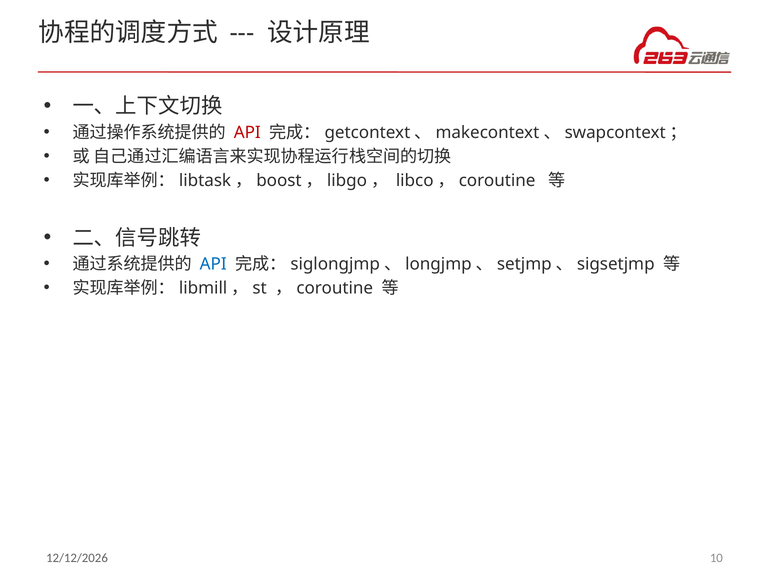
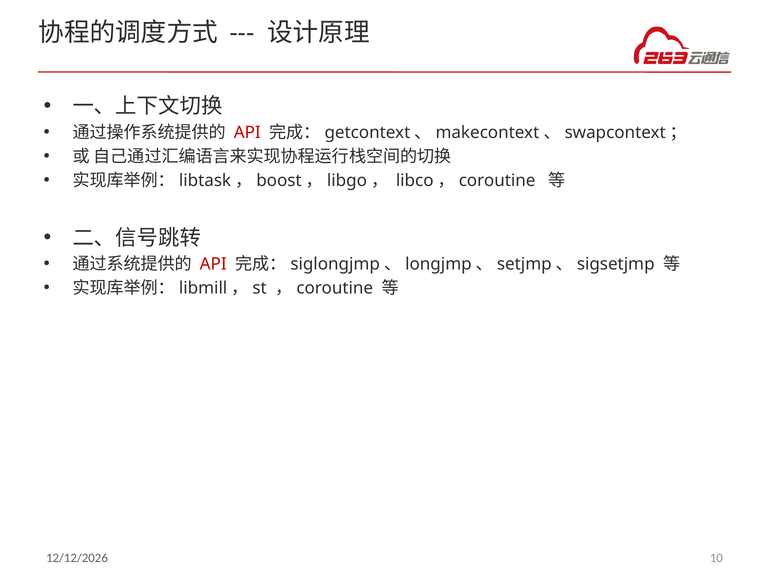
API colour: blue -> red (213, 264)
